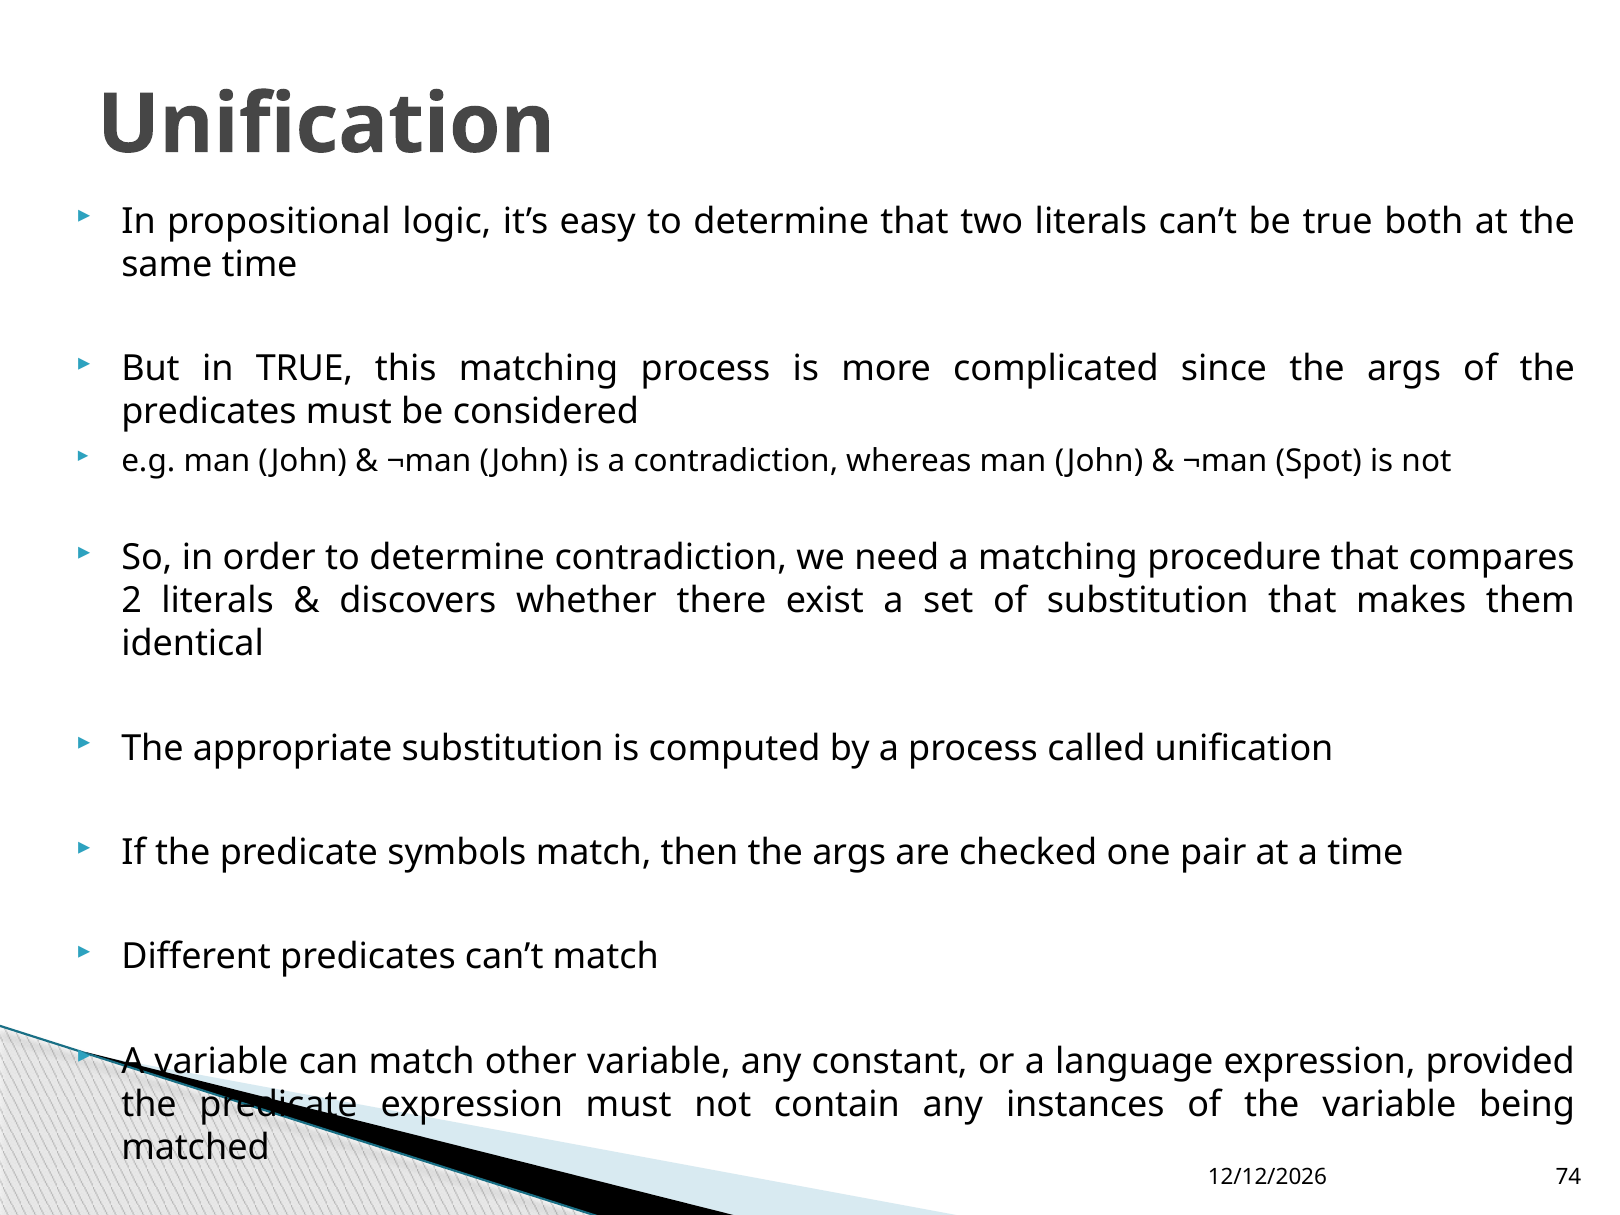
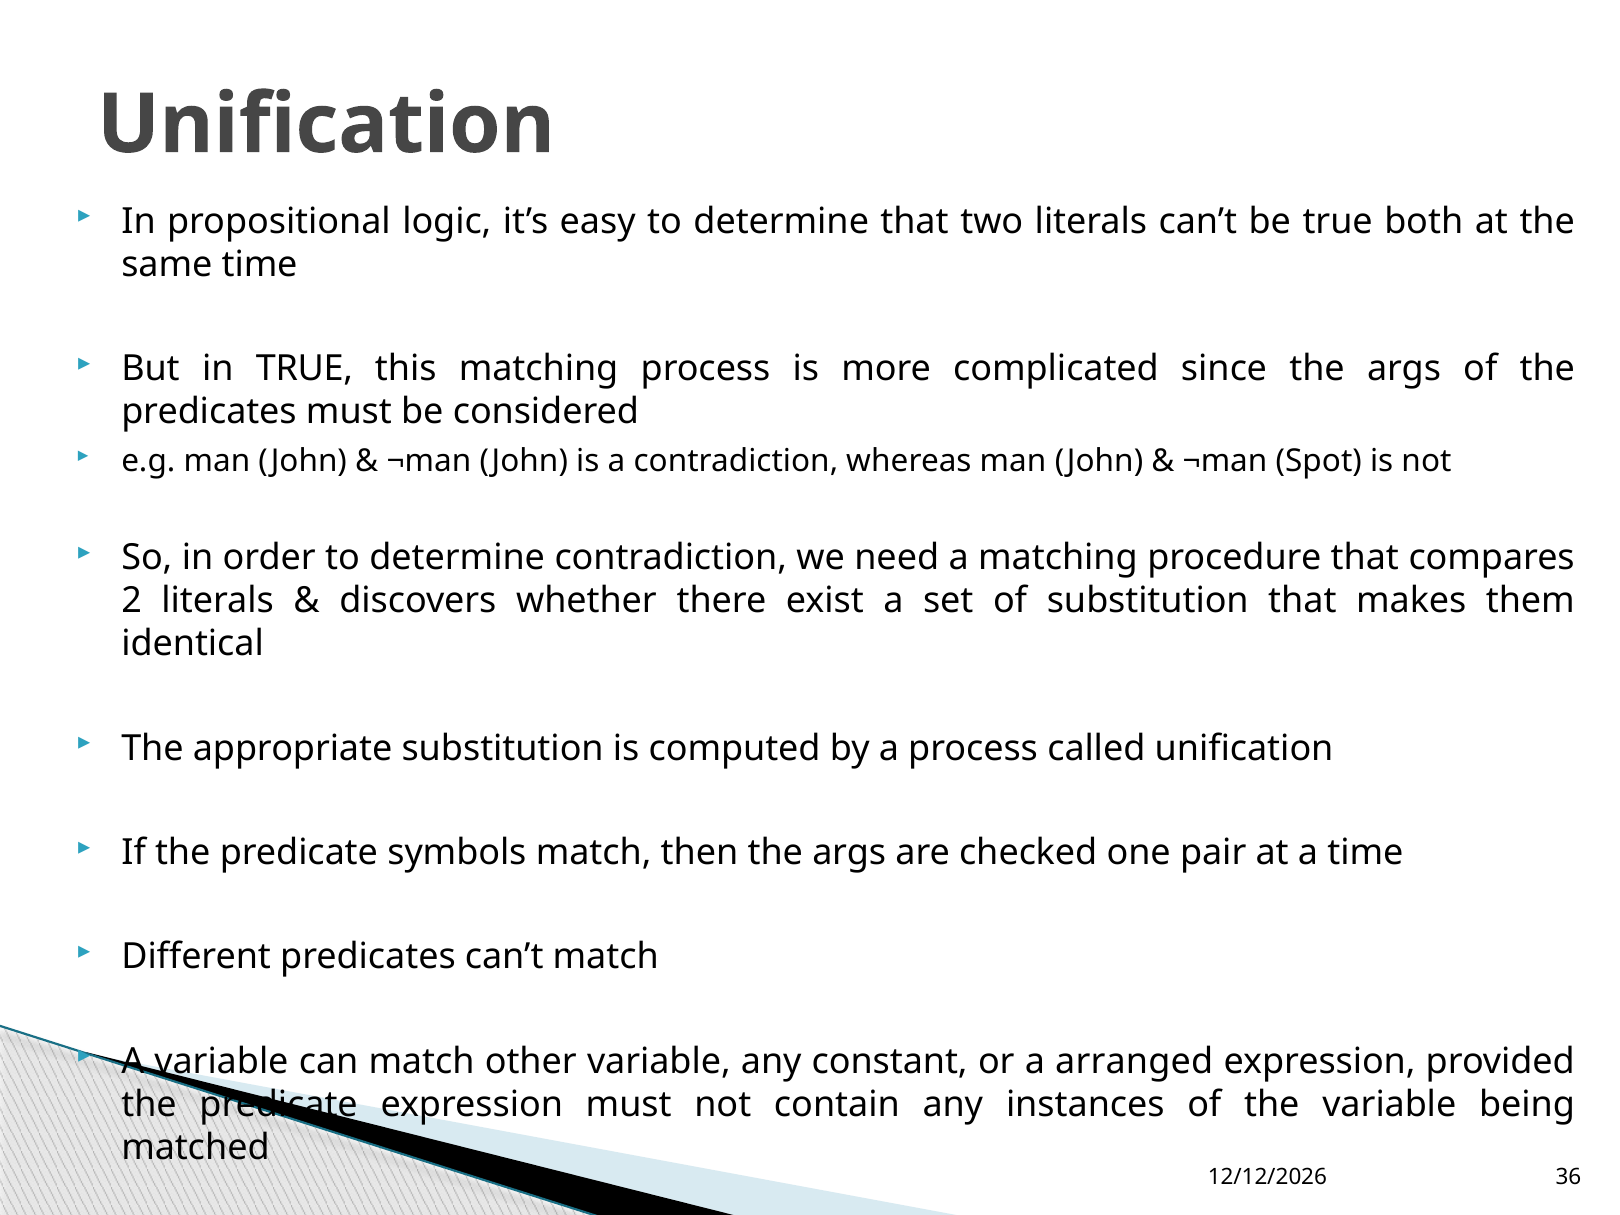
language: language -> arranged (1134, 1061)
74: 74 -> 36 (1568, 1177)
